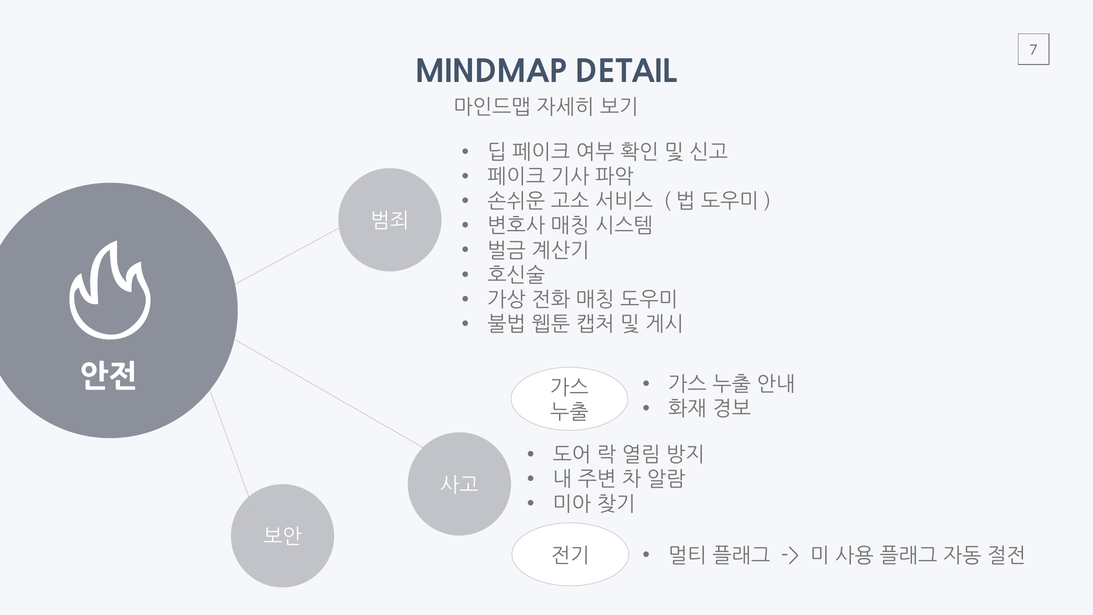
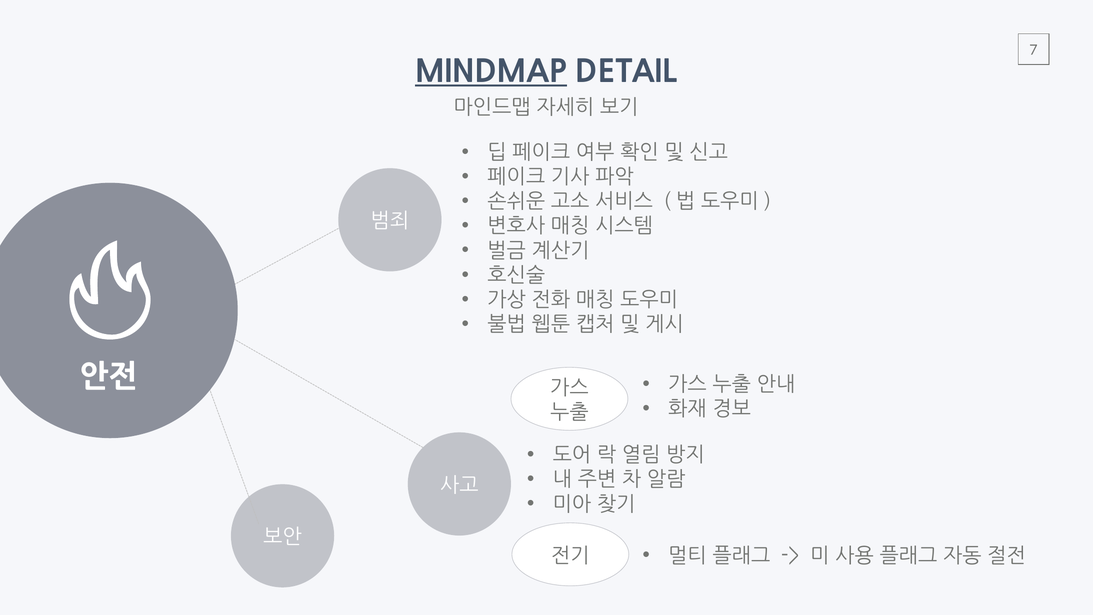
MINDMAP underline: none -> present (491, 72)
